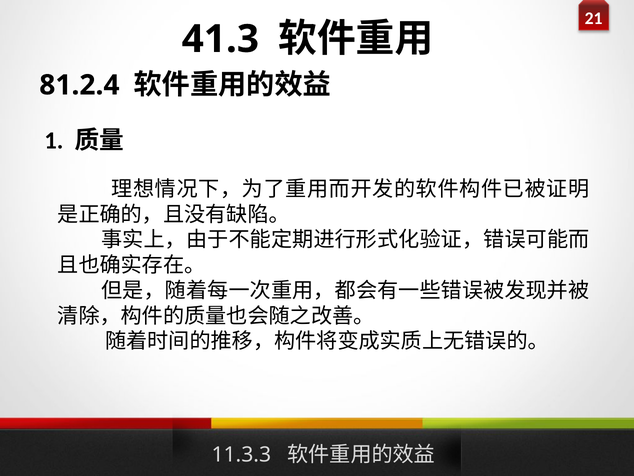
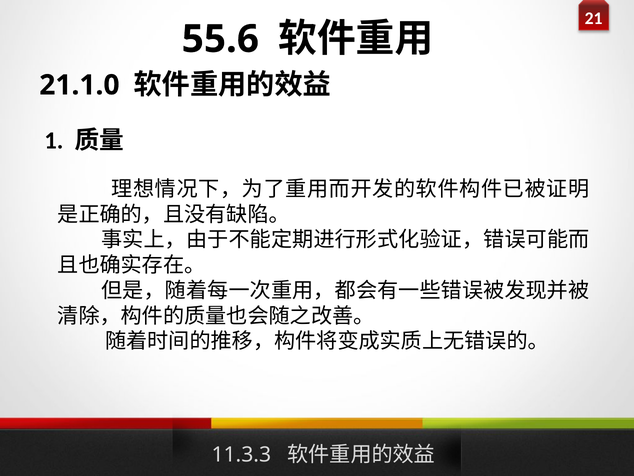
41.3: 41.3 -> 55.6 (220, 39)
81.2.4: 81.2.4 -> 21.1.0 (79, 85)
